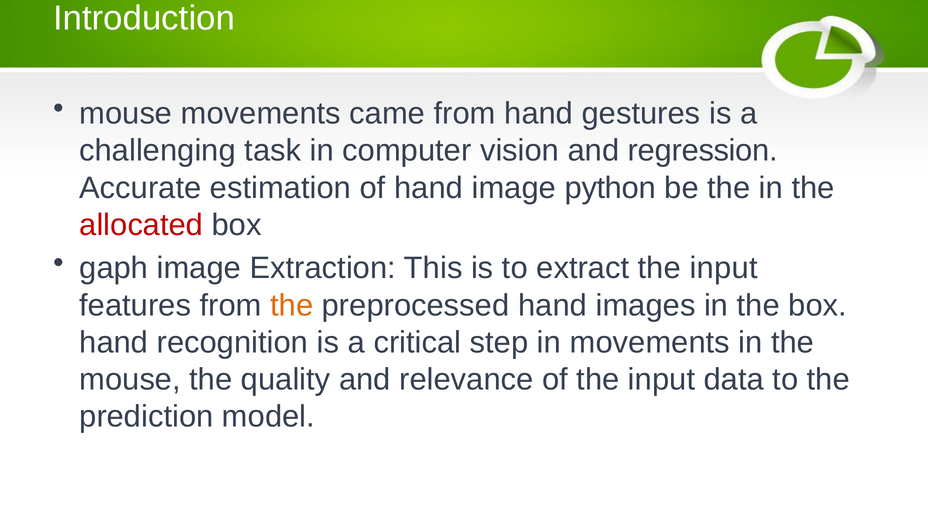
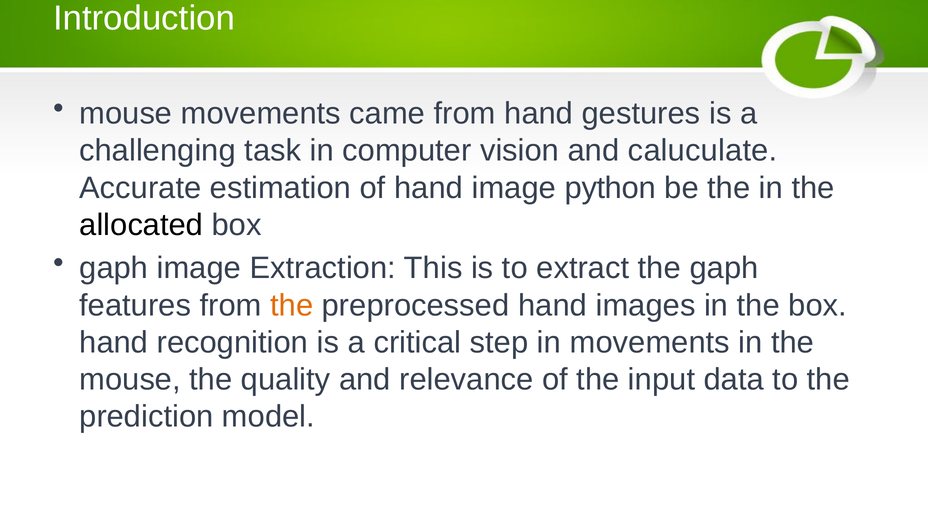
regression: regression -> caluculate (703, 151)
allocated colour: red -> black (141, 225)
extract the input: input -> gaph (724, 268)
